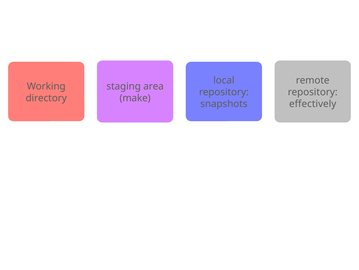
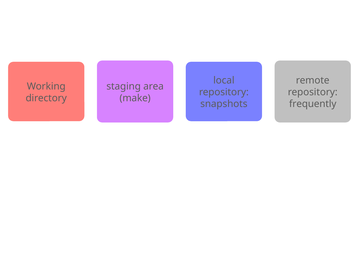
effectively: effectively -> frequently (313, 104)
